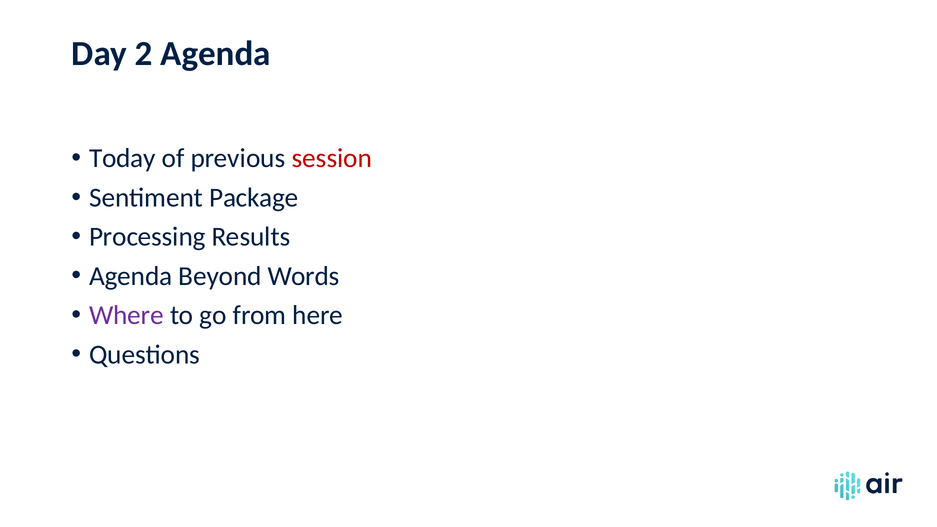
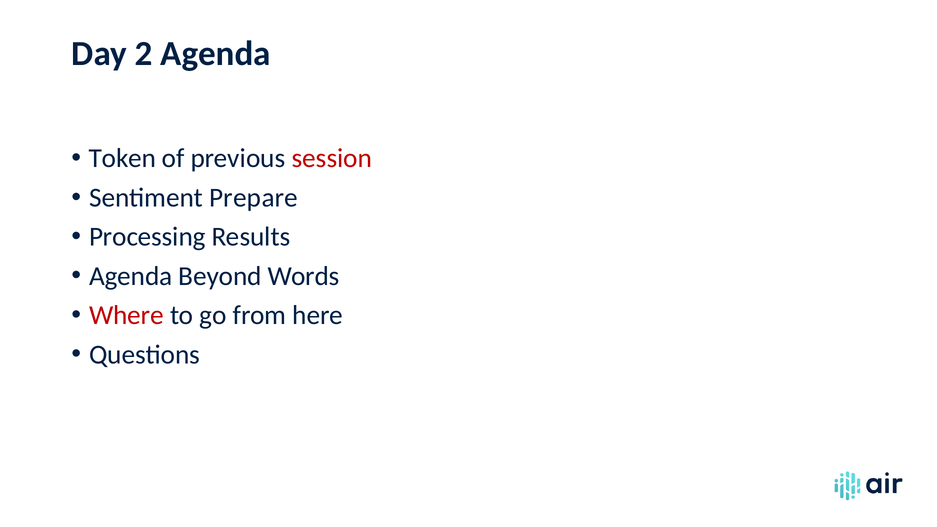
Today: Today -> Token (122, 158)
Package: Package -> Prepare (254, 198)
Where colour: purple -> red (126, 315)
